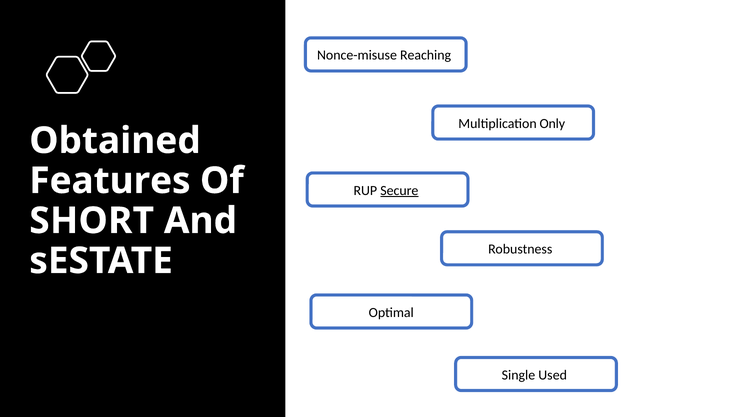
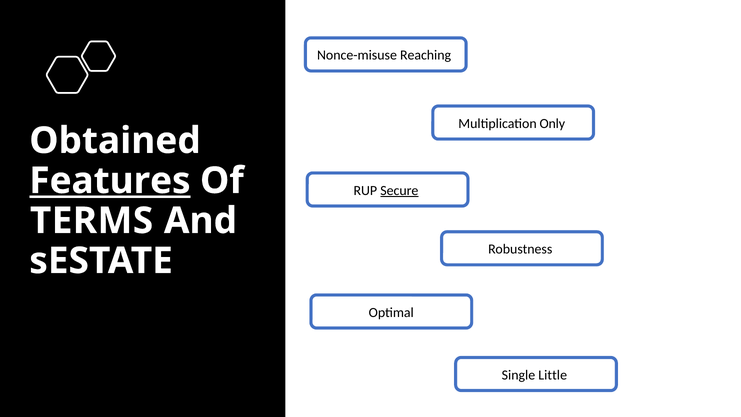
Features underline: none -> present (110, 181)
SHORT: SHORT -> TERMS (92, 221)
Used: Used -> Little (553, 375)
